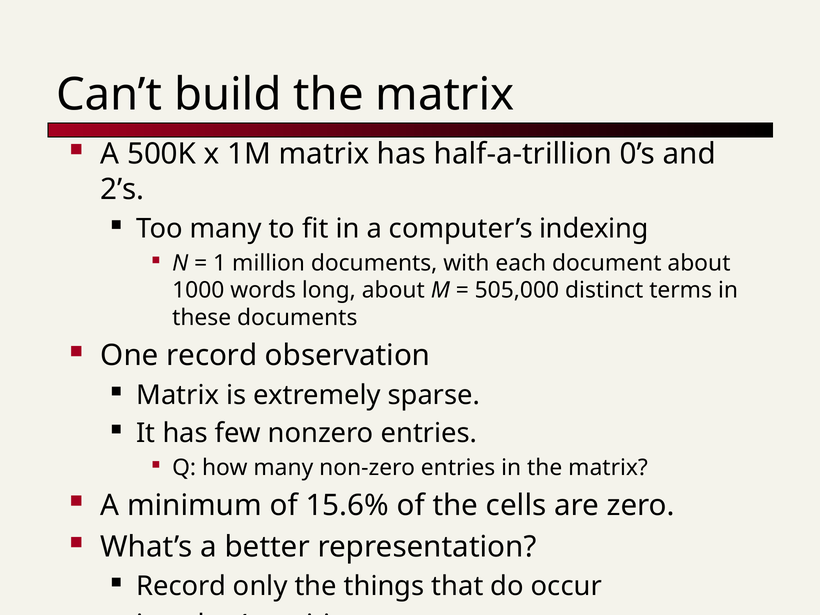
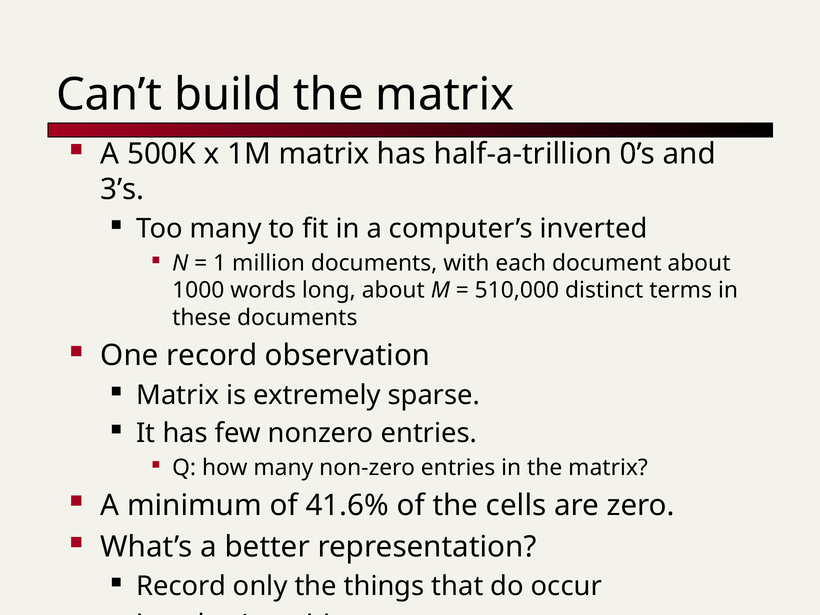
2’s: 2’s -> 3’s (122, 189)
indexing: indexing -> inverted (594, 229)
505,000: 505,000 -> 510,000 (517, 290)
15.6%: 15.6% -> 41.6% (347, 505)
